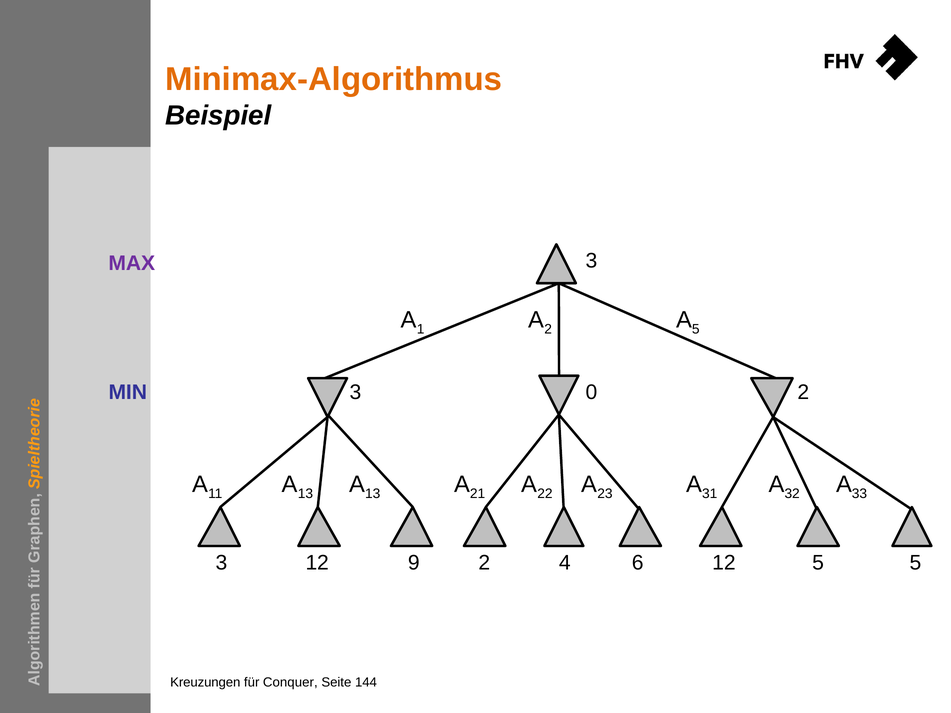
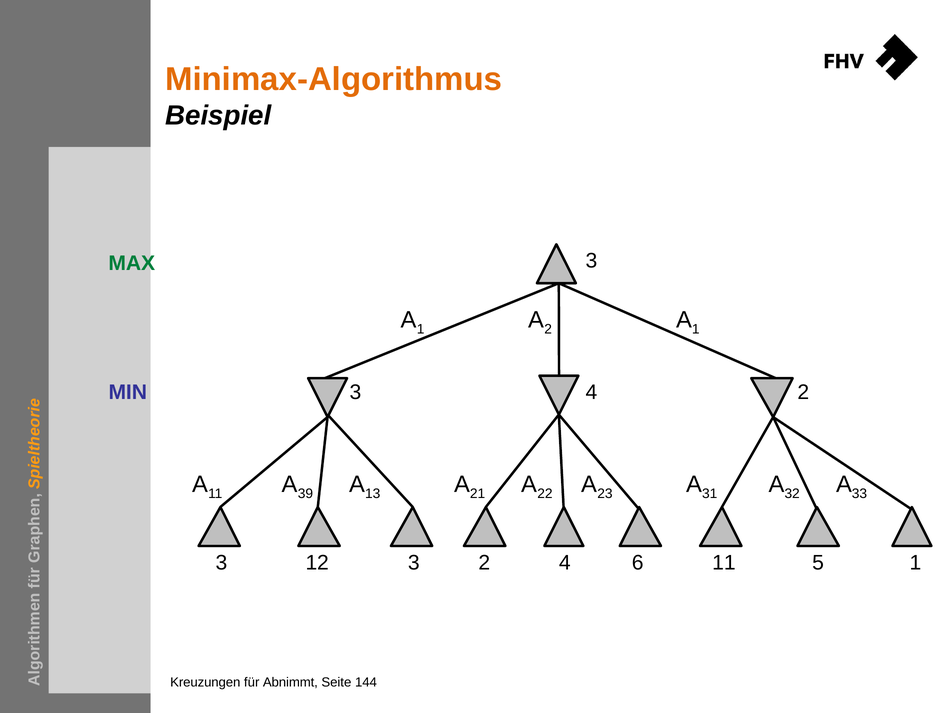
MAX colour: purple -> green (132, 263)
5: 5 -> 1 (696, 329)
3 0: 0 -> 4 (591, 392)
13: 13 -> 39 (305, 494)
12 9: 9 -> 3 (414, 563)
2 12: 12 -> 11 (724, 563)
5 5: 5 -> 1 (915, 563)
Conquer: Conquer -> Abnimmt (290, 682)
